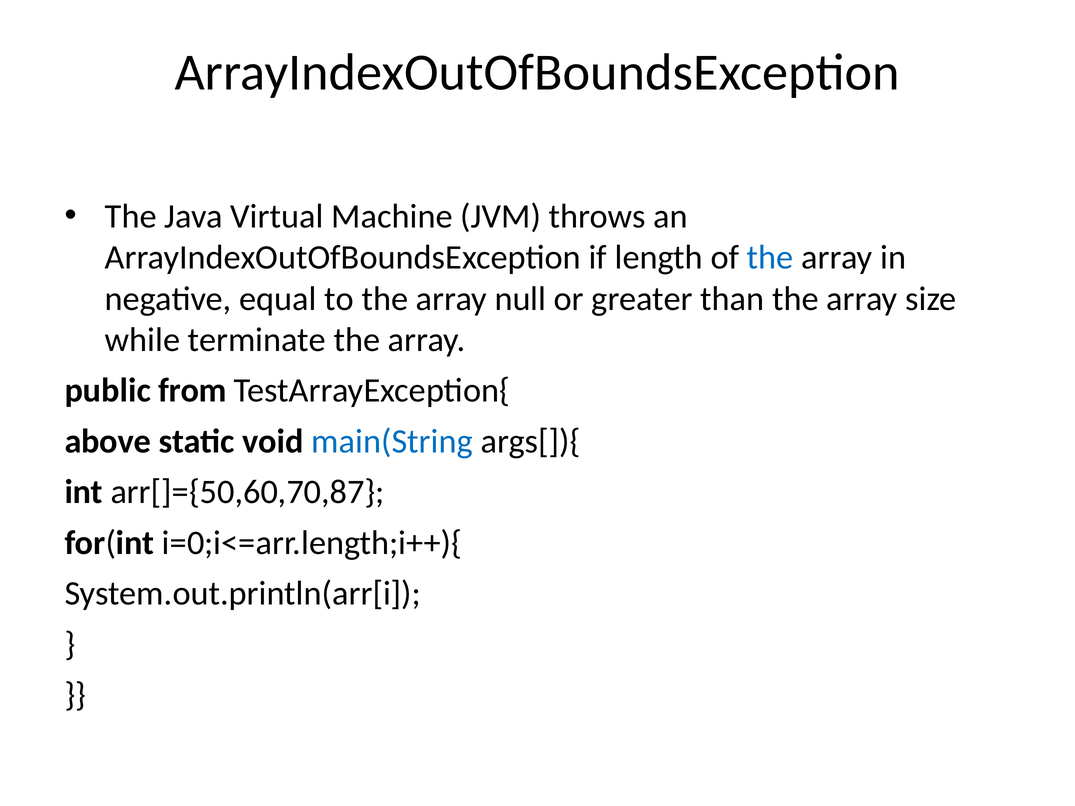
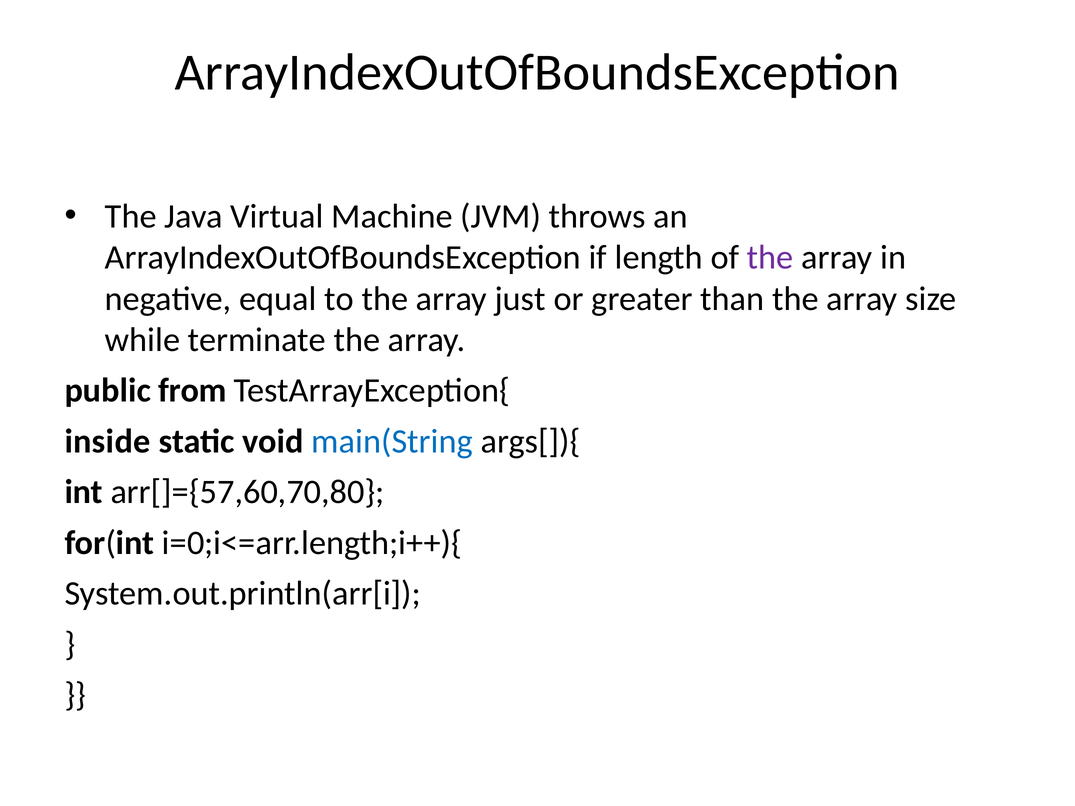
the colour: blue -> purple (770, 258)
null: null -> just (520, 299)
above: above -> inside (108, 442)
arr[]={50,60,70,87: arr[]={50,60,70,87 -> arr[]={57,60,70,80 (248, 492)
